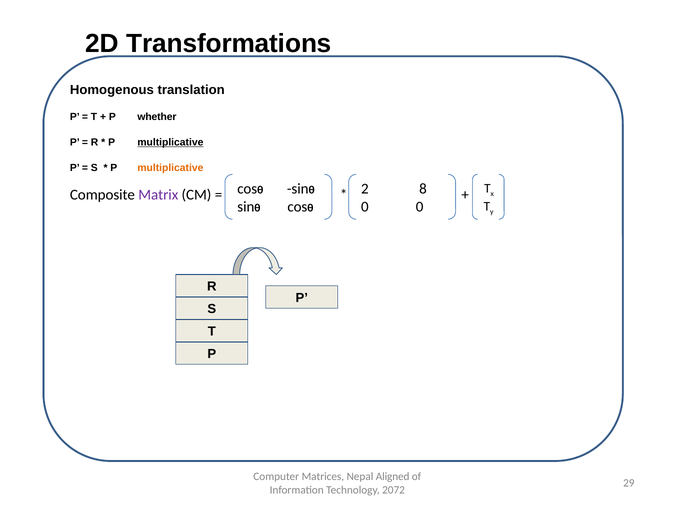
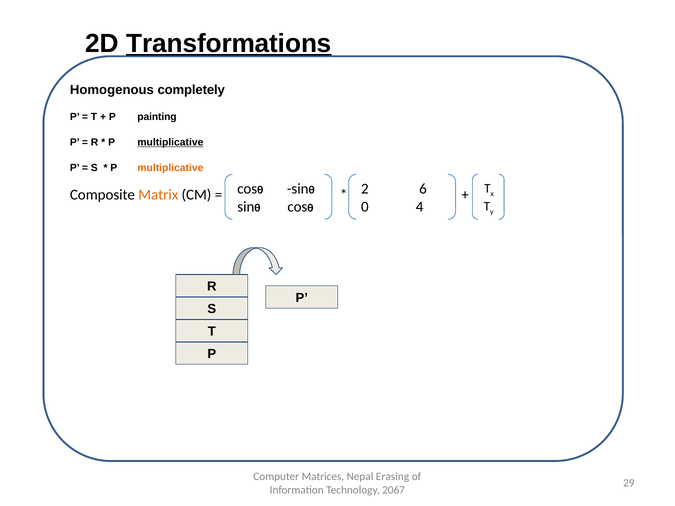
Transformations underline: none -> present (229, 43)
translation: translation -> completely (191, 90)
whether: whether -> painting (157, 117)
8: 8 -> 6 (423, 189)
Matrix colour: purple -> orange (158, 195)
0 0: 0 -> 4 (420, 207)
Aligned: Aligned -> Erasing (393, 477)
2072: 2072 -> 2067 (394, 490)
